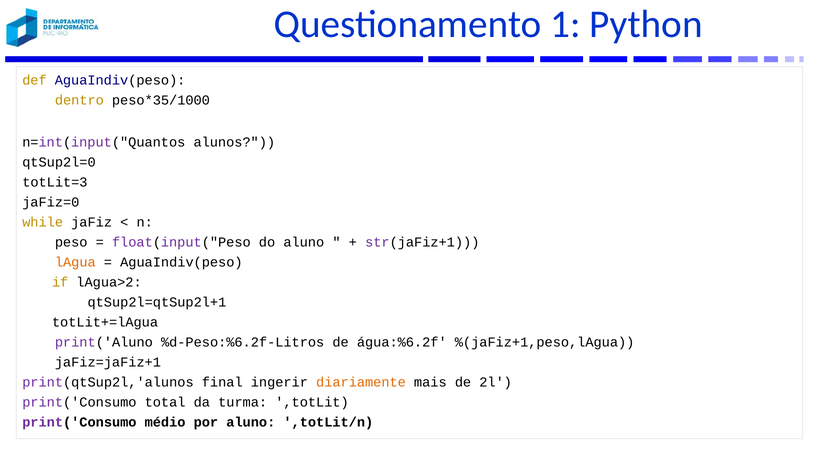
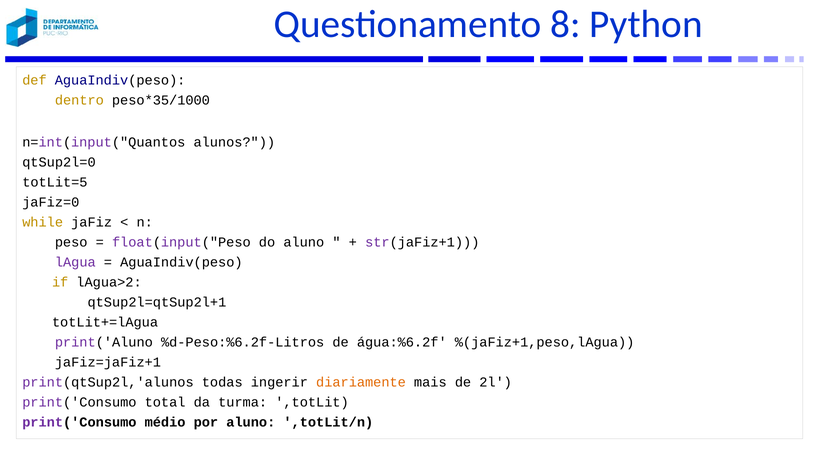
1: 1 -> 8 (565, 24)
totLit=3: totLit=3 -> totLit=5 (55, 182)
lAgua colour: orange -> purple (75, 262)
final: final -> todas (222, 382)
